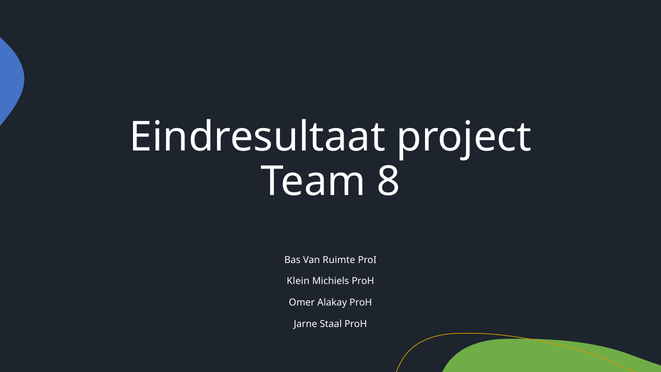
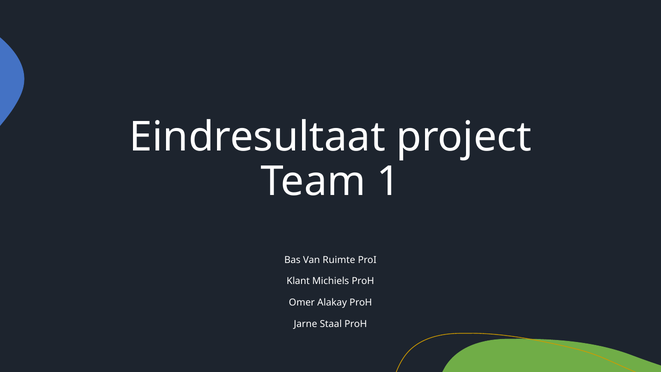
8: 8 -> 1 (388, 182)
Klein: Klein -> Klant (298, 281)
